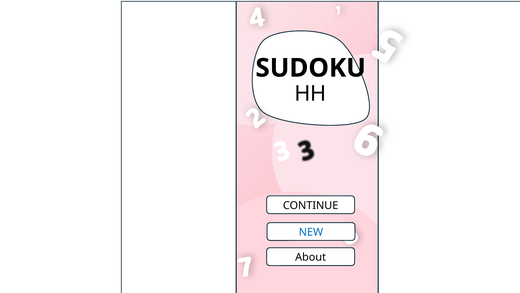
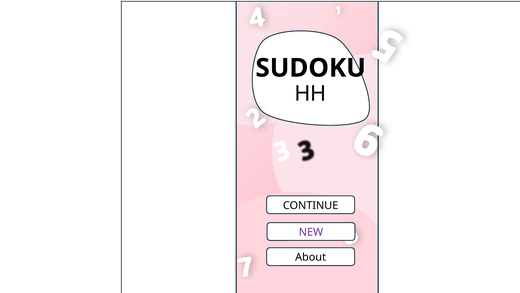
NEW colour: blue -> purple (311, 232)
